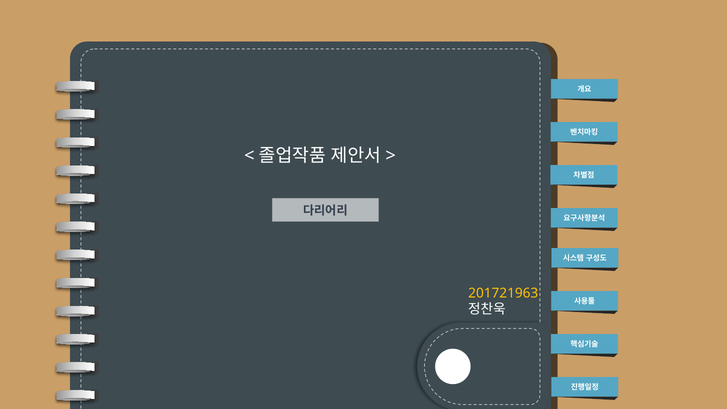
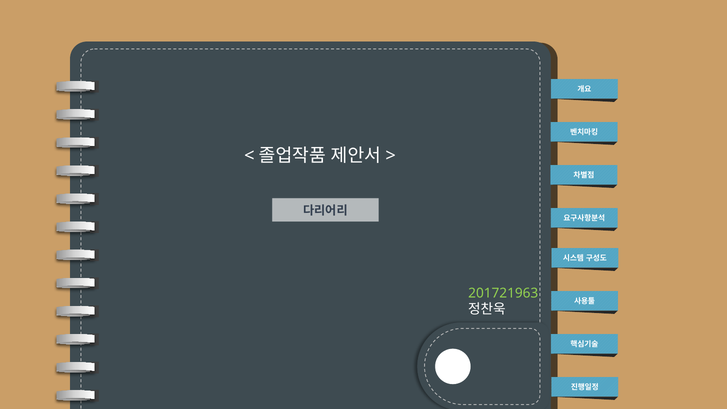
201721963 colour: yellow -> light green (503, 293)
